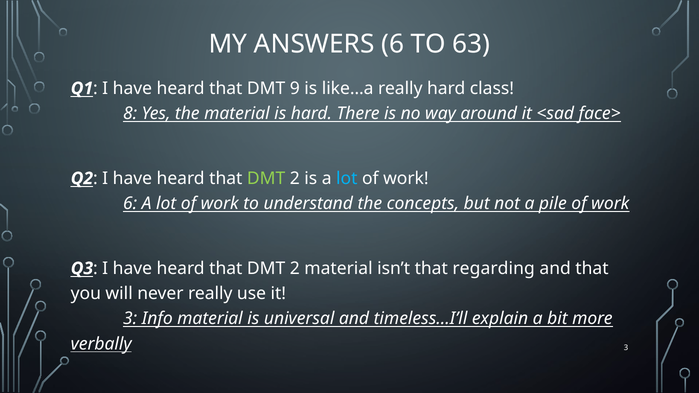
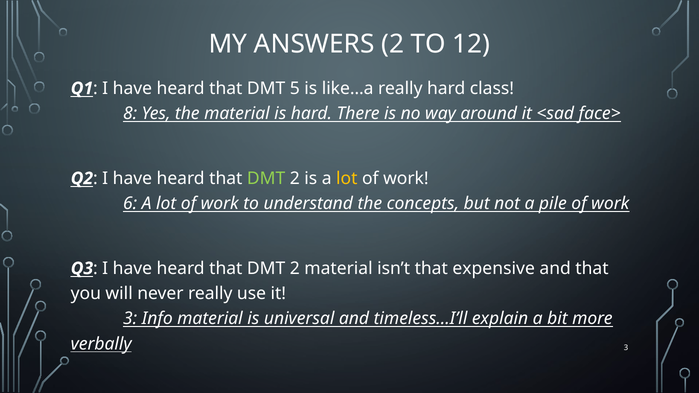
ANSWERS 6: 6 -> 2 (393, 44)
63: 63 -> 12 (471, 44)
9: 9 -> 5 (295, 88)
lot colour: light blue -> yellow (347, 178)
regarding: regarding -> expensive (494, 269)
